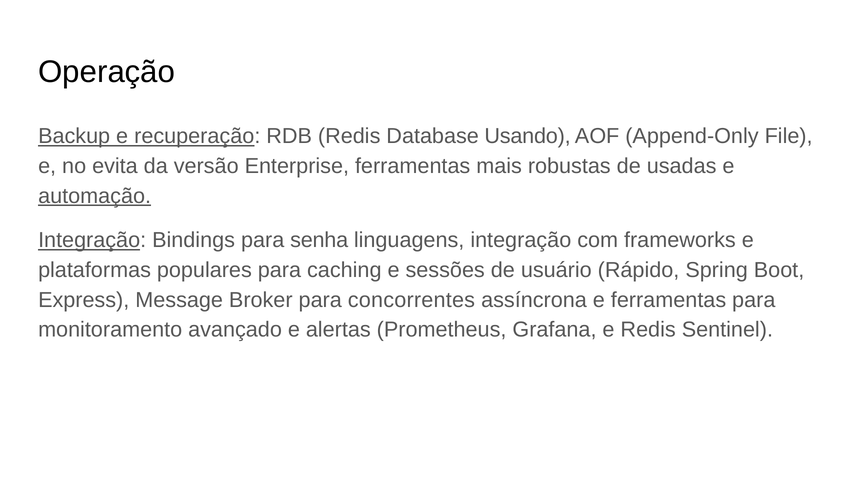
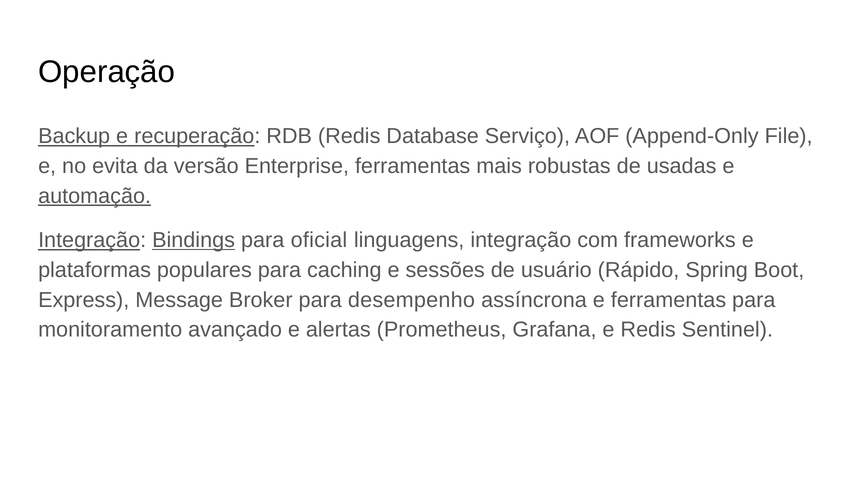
Usando: Usando -> Serviço (527, 136)
Bindings underline: none -> present (194, 240)
senha: senha -> oficial (319, 240)
concorrentes: concorrentes -> desempenho (411, 300)
